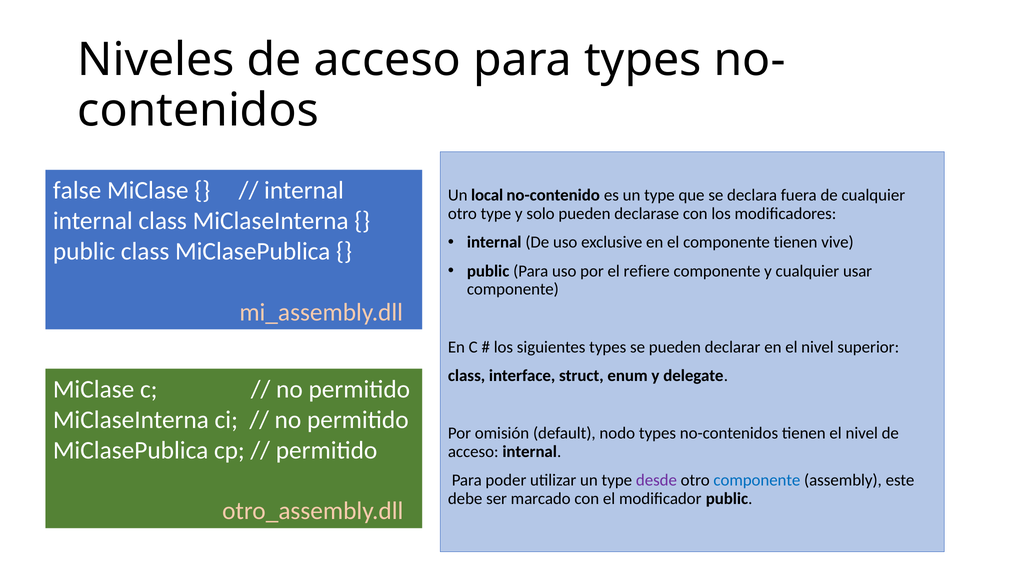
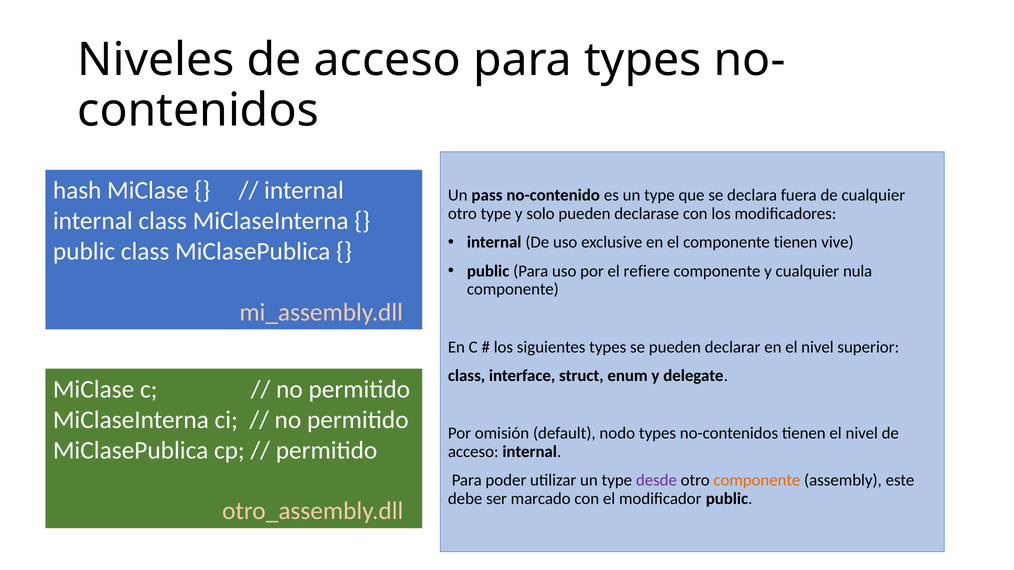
false: false -> hash (77, 191)
local: local -> pass (487, 195)
usar: usar -> nula (858, 271)
componente colour: blue -> orange (757, 481)
